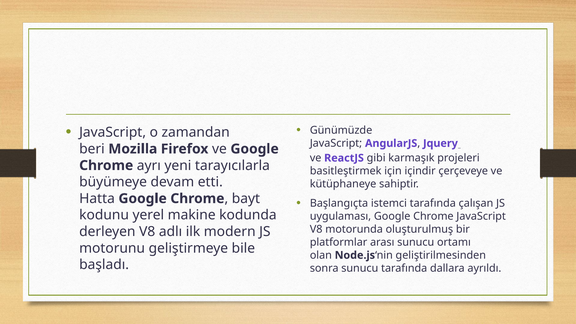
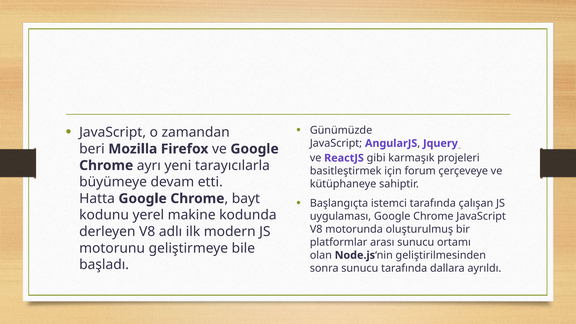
içindir: içindir -> forum (420, 171)
